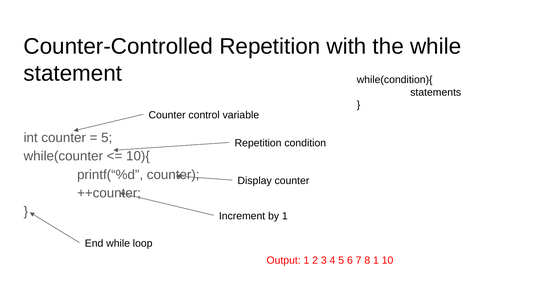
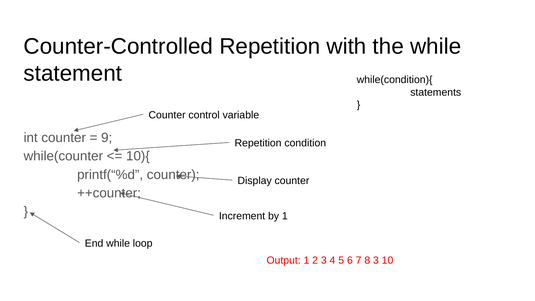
5: 5 -> 9 (107, 138)
8 1: 1 -> 3 (376, 260)
